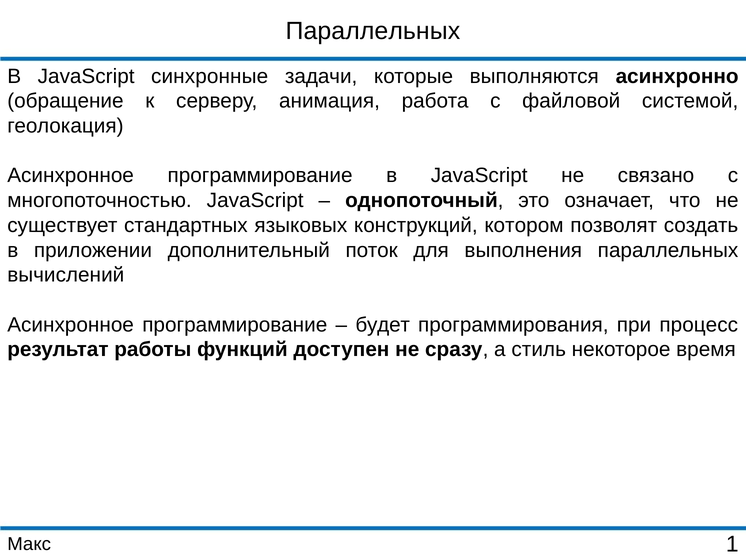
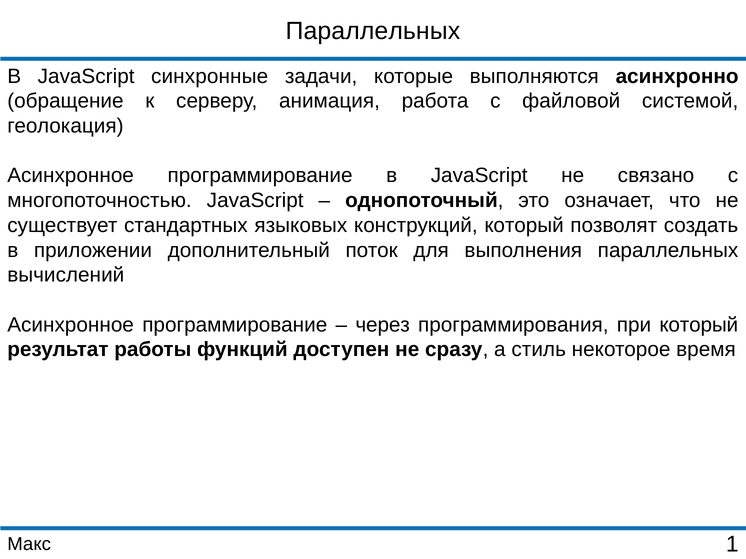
конструкций котором: котором -> который (524, 226)
будет: будет -> через (383, 325)
при процесс: процесс -> который (699, 325)
